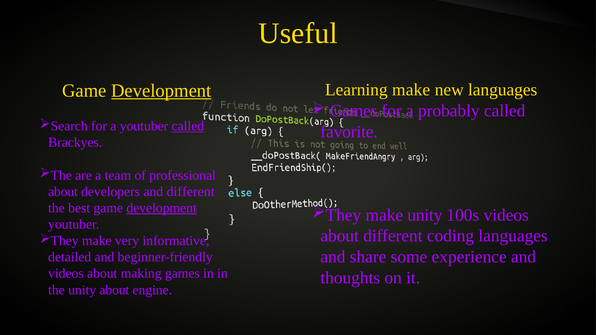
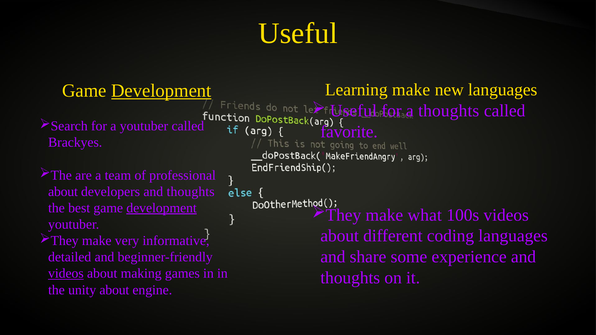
Games: Games -> Useful (353, 111)
a probably: probably -> thoughts (449, 111)
called underline: present -> none (188, 126)
developers and different: different -> thoughts (191, 192)
make unity: unity -> what (425, 215)
videos underline: none -> present (66, 274)
